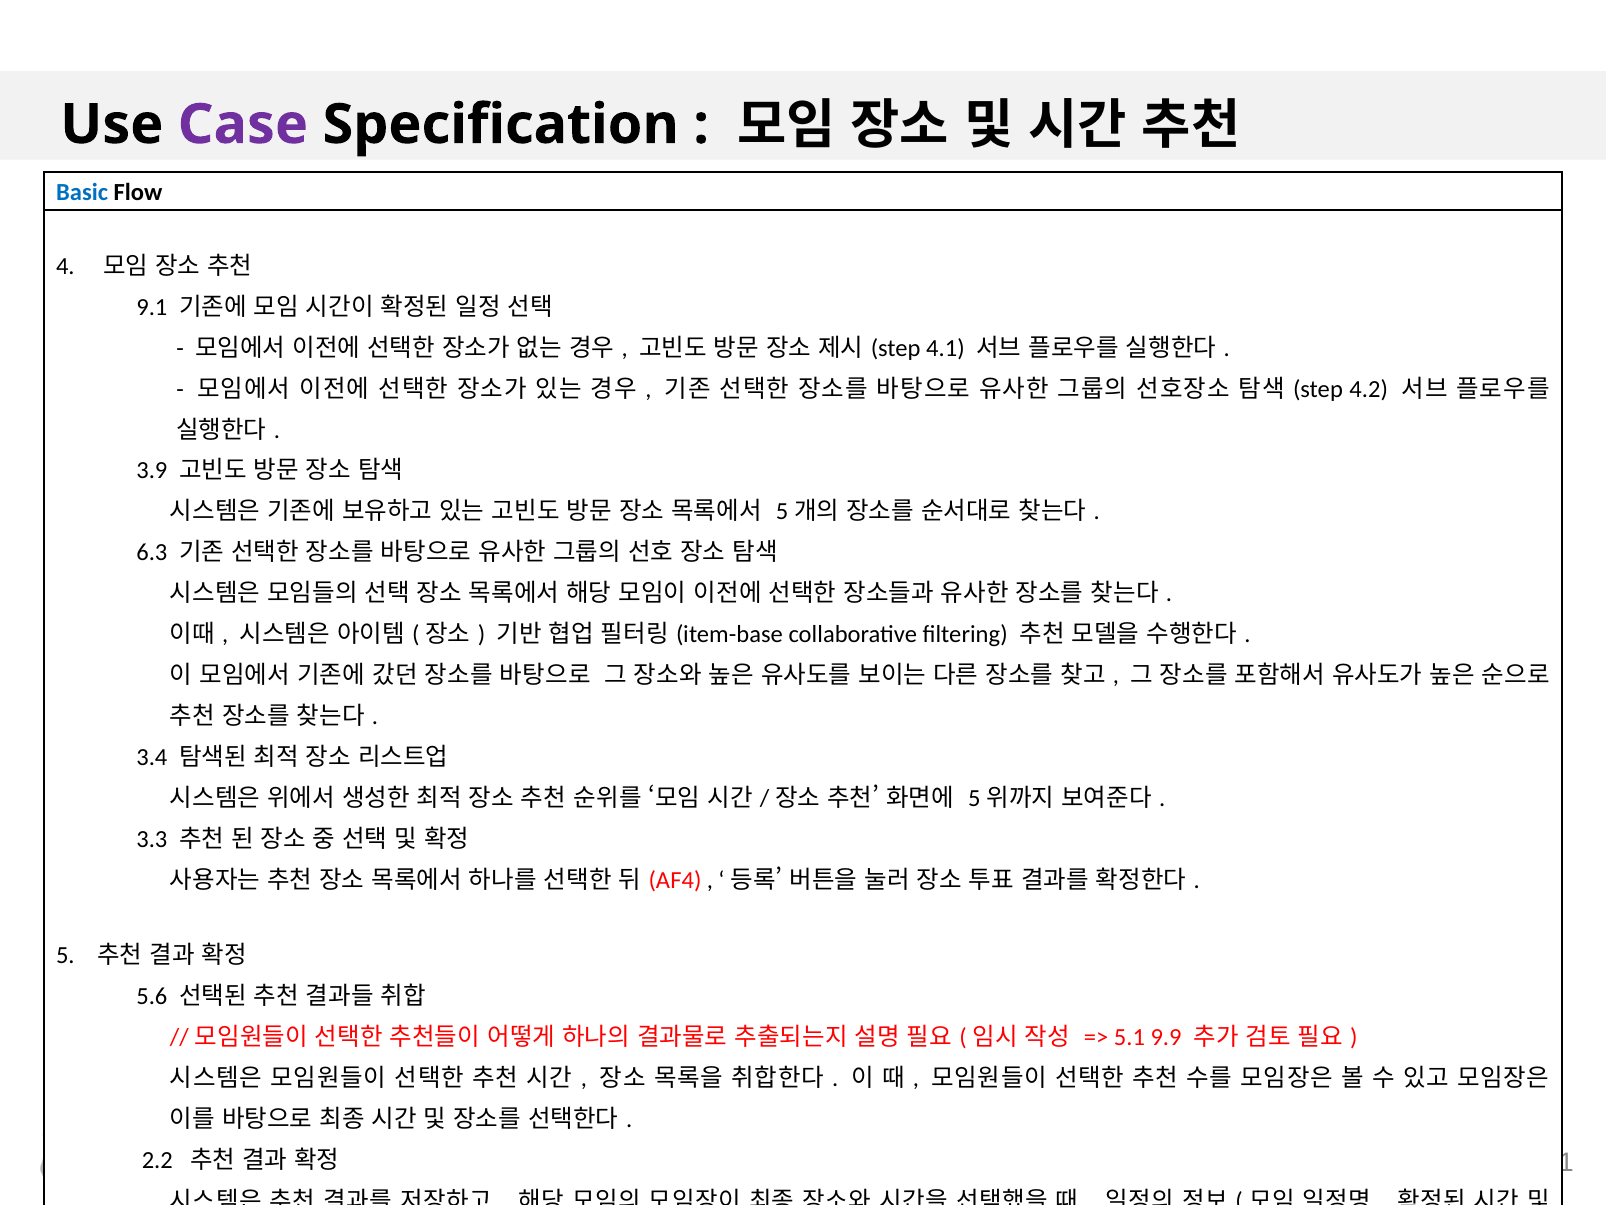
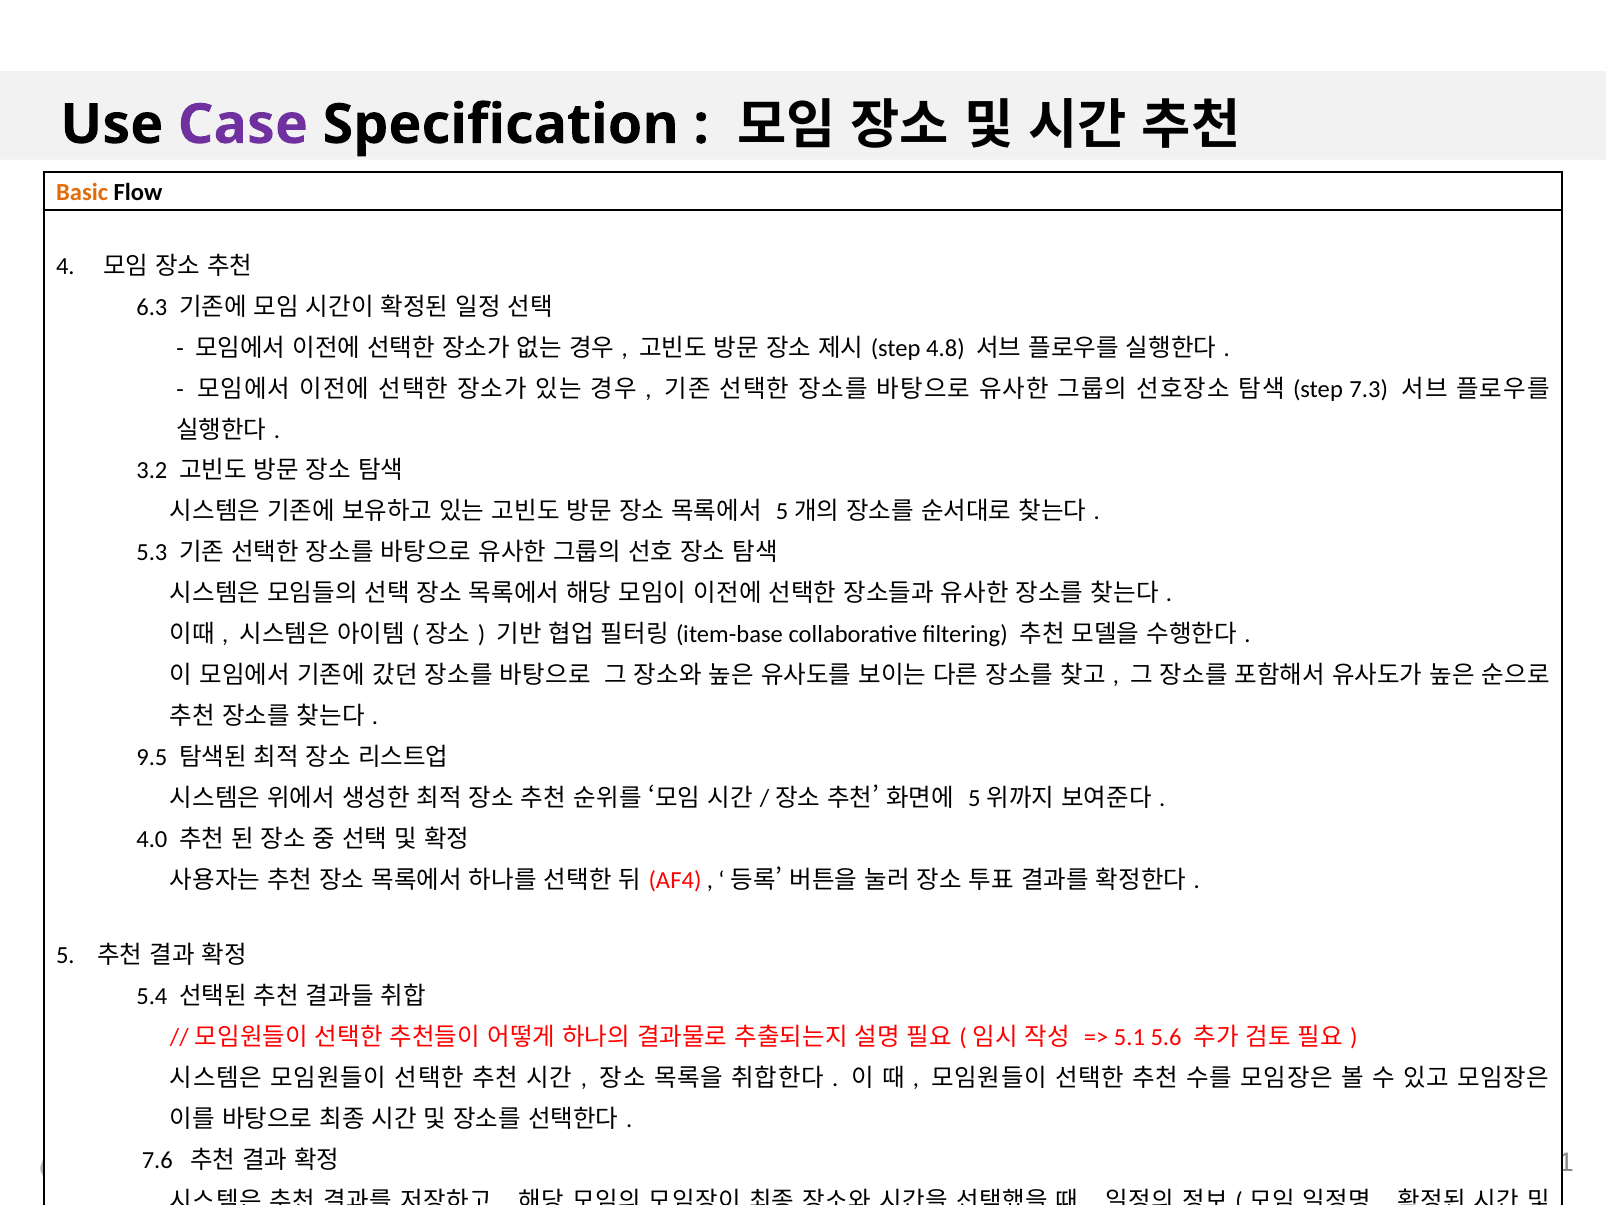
Basic colour: blue -> orange (82, 192)
9.1: 9.1 -> 6.3 (152, 307)
4.1: 4.1 -> 4.8 (945, 348)
4.2: 4.2 -> 7.3 (1369, 389)
3.9: 3.9 -> 3.2 (152, 471)
6.3: 6.3 -> 5.3 (152, 552)
3.4: 3.4 -> 9.5 (152, 757)
3.3: 3.3 -> 4.0 (152, 839)
5.6: 5.6 -> 5.4 (152, 996)
9.9: 9.9 -> 5.6 (1166, 1037)
2.2: 2.2 -> 7.6 (157, 1160)
